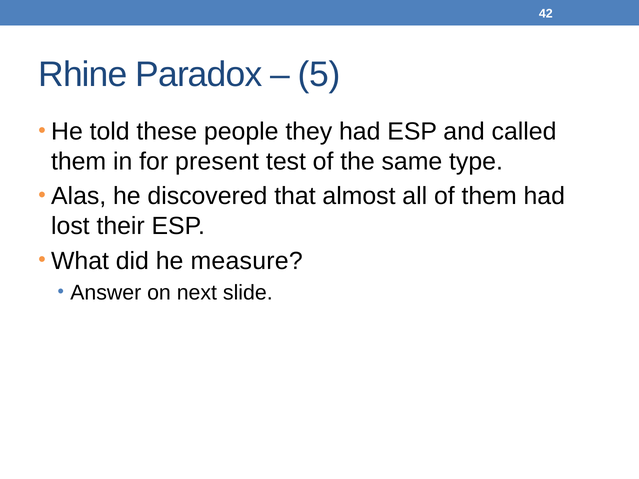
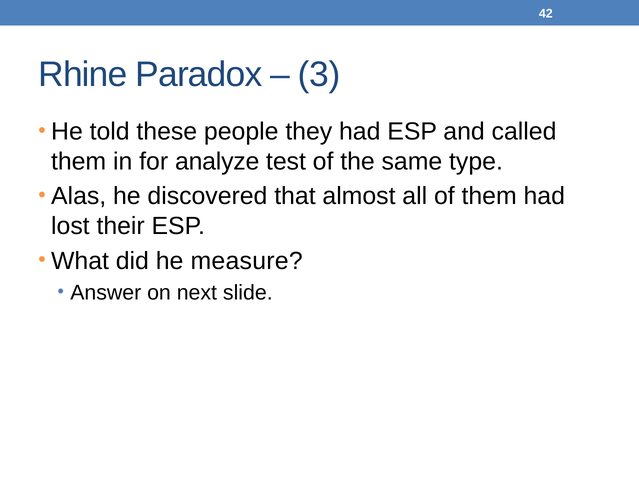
5: 5 -> 3 (319, 74)
present: present -> analyze (217, 162)
